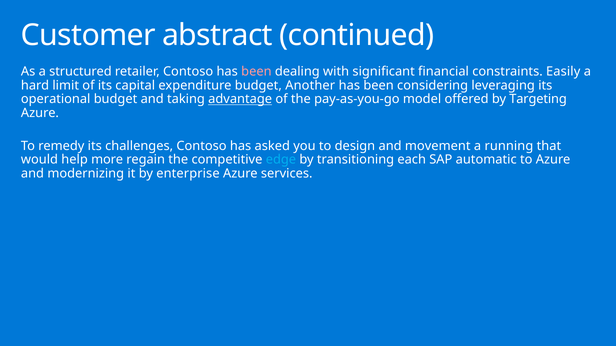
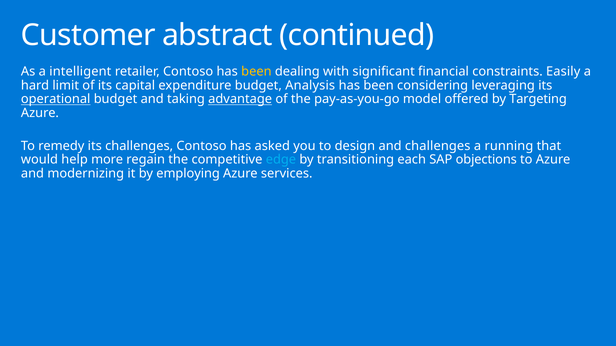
structured: structured -> intelligent (80, 72)
been colour: pink -> yellow (256, 72)
Another: Another -> Analysis (310, 85)
operational underline: none -> present (56, 99)
and movement: movement -> challenges (438, 146)
automatic: automatic -> objections (486, 160)
enterprise: enterprise -> employing (188, 174)
